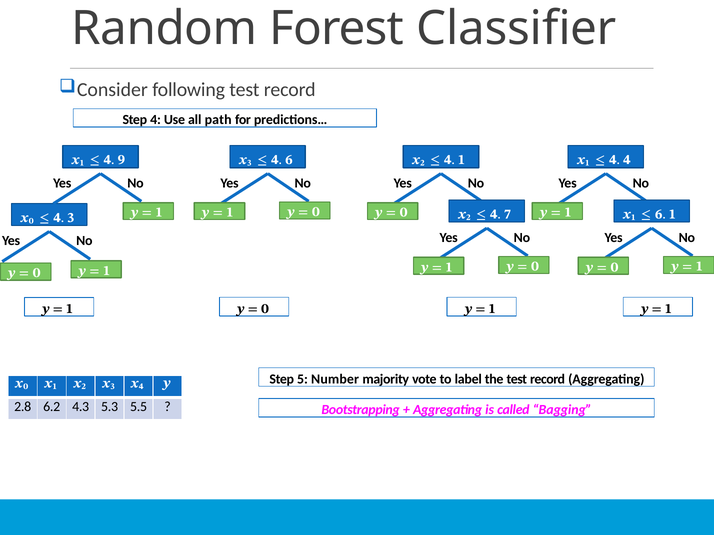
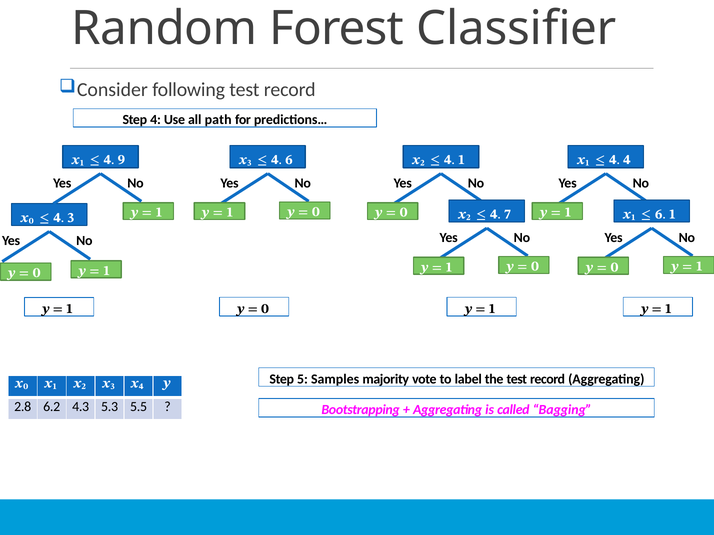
Number: Number -> Samples (335, 379)
